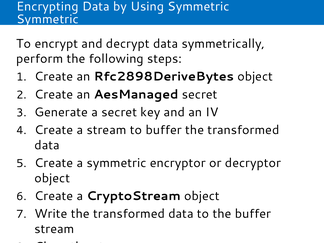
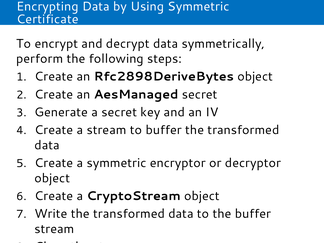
Symmetric: Symmetric -> Certificate (48, 19)
